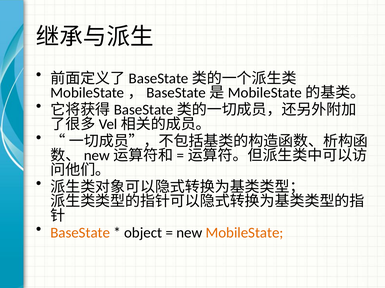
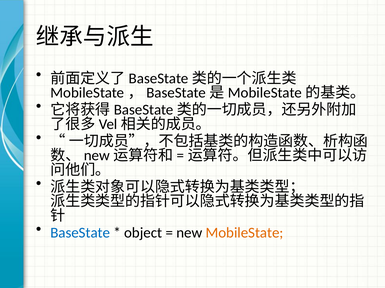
BaseState colour: orange -> blue (80, 233)
